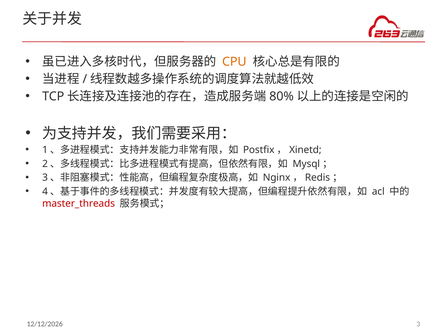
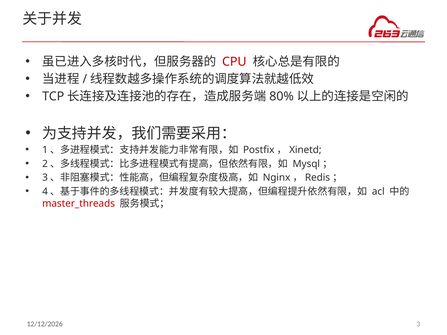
CPU colour: orange -> red (234, 62)
